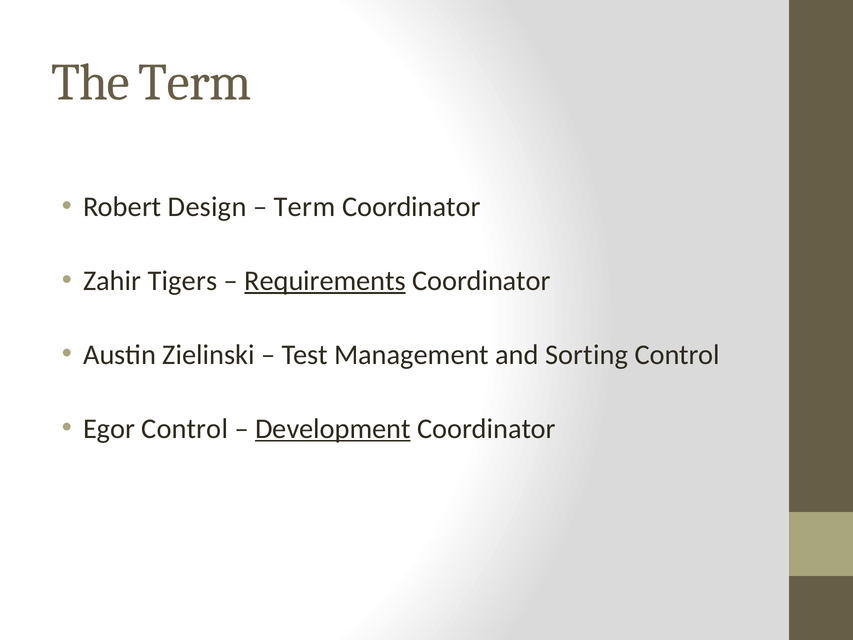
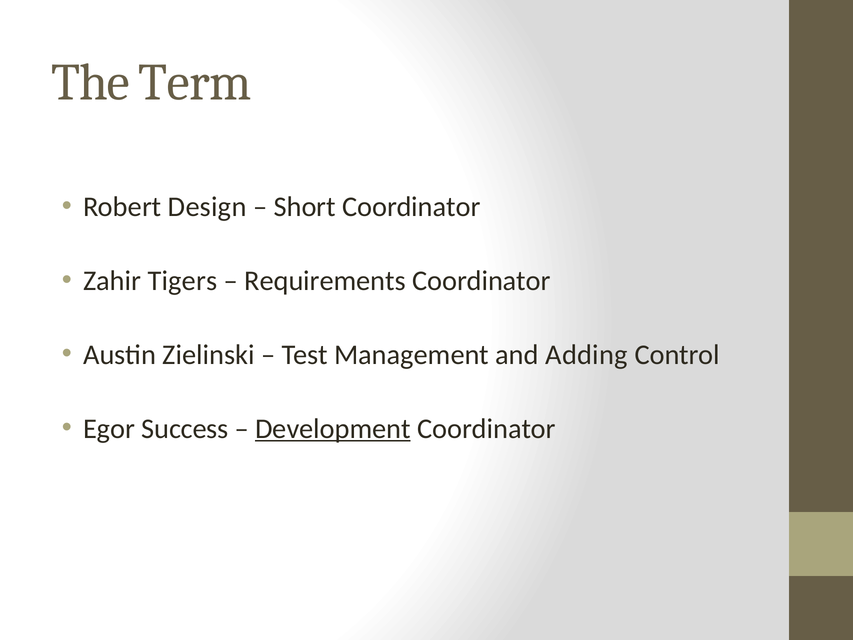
Term: Term -> Short (305, 207)
Requirements underline: present -> none (325, 281)
Sorting: Sorting -> Adding (587, 355)
Egor Control: Control -> Success (185, 428)
